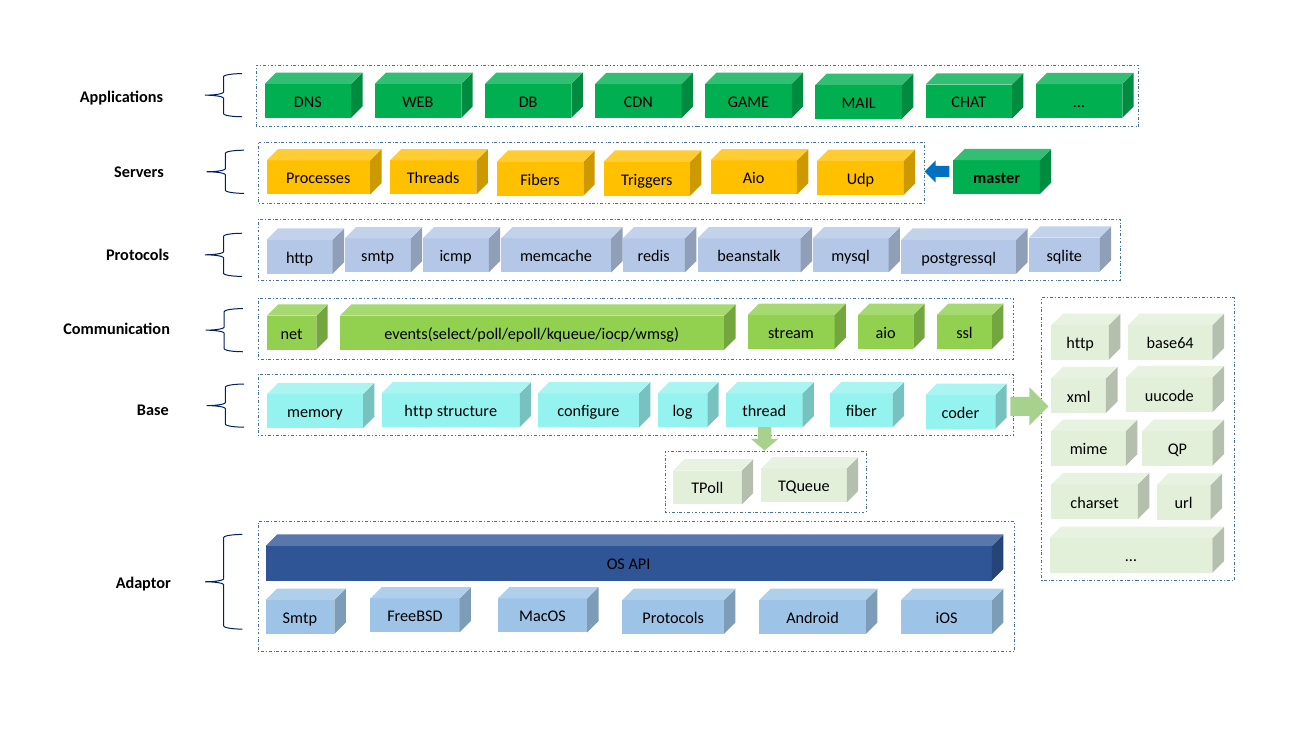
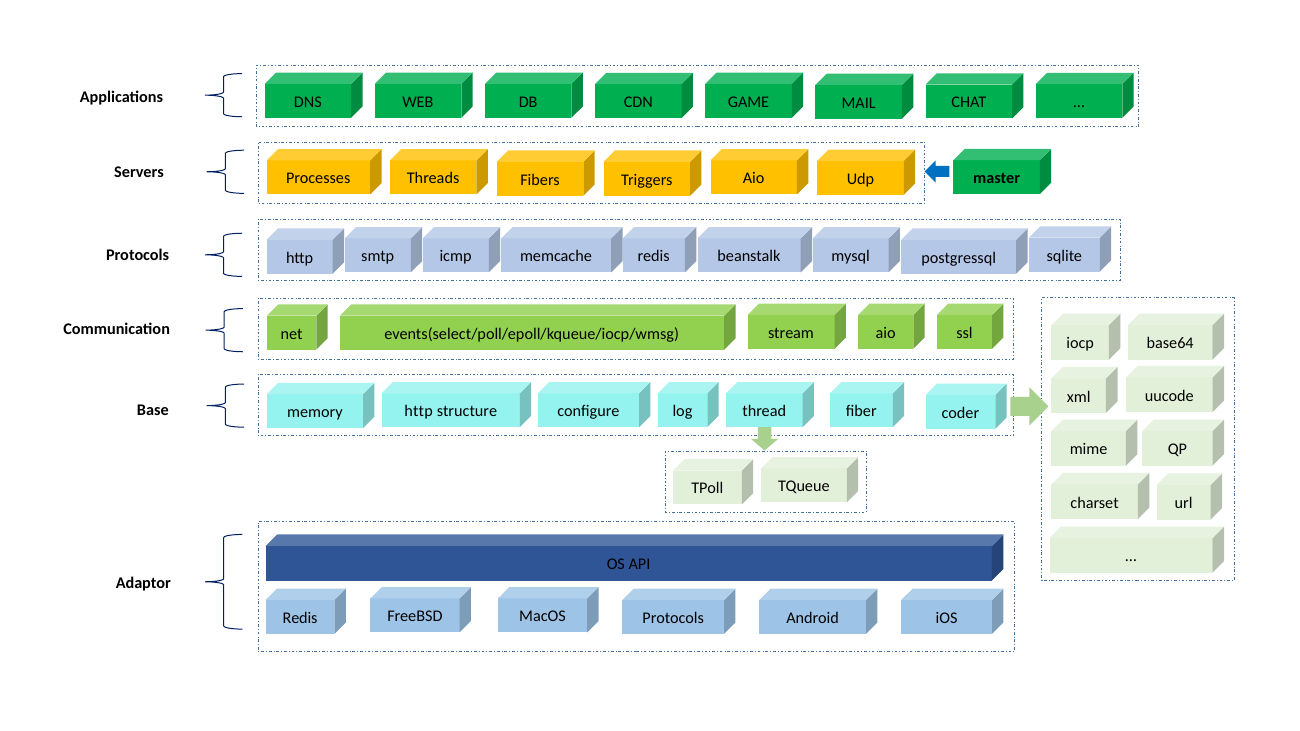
http: http -> iocp (1080, 344)
Smtp: Smtp -> Redis (300, 618)
